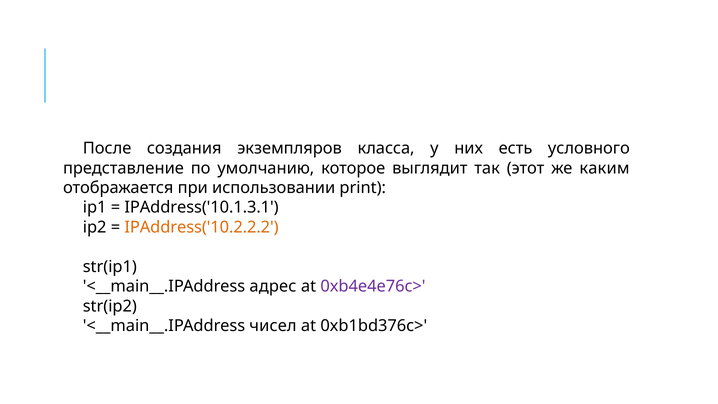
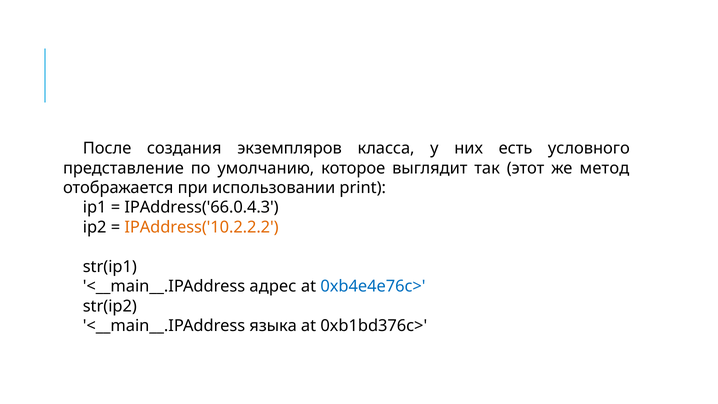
каким: каким -> метод (604, 168)
IPAddress('10.1.3.1: IPAddress('10.1.3.1 -> IPAddress('66.0.4.3 (202, 207)
0xb4e4e76c> colour: purple -> blue (373, 286)
чисел: чисел -> языка (273, 326)
